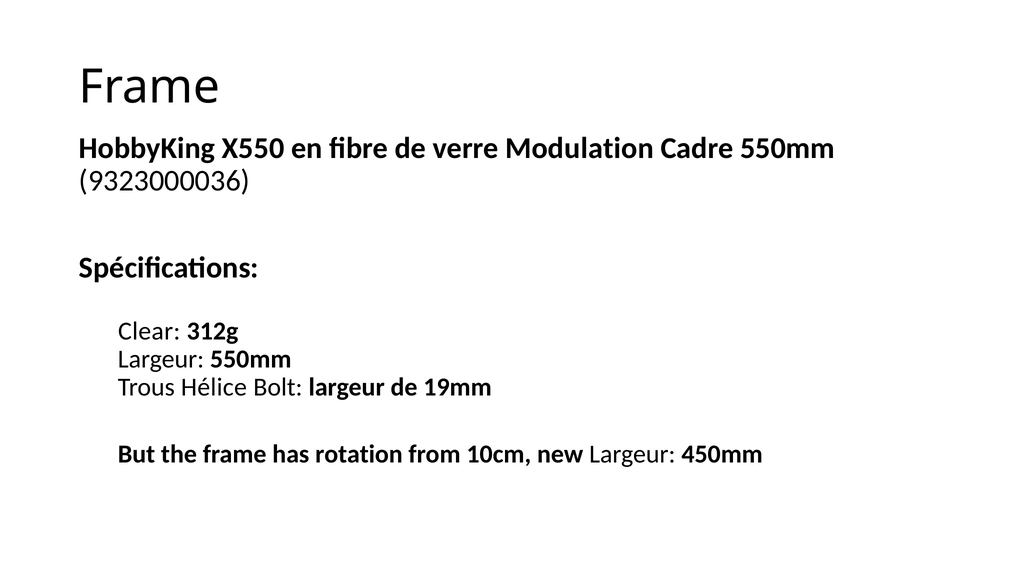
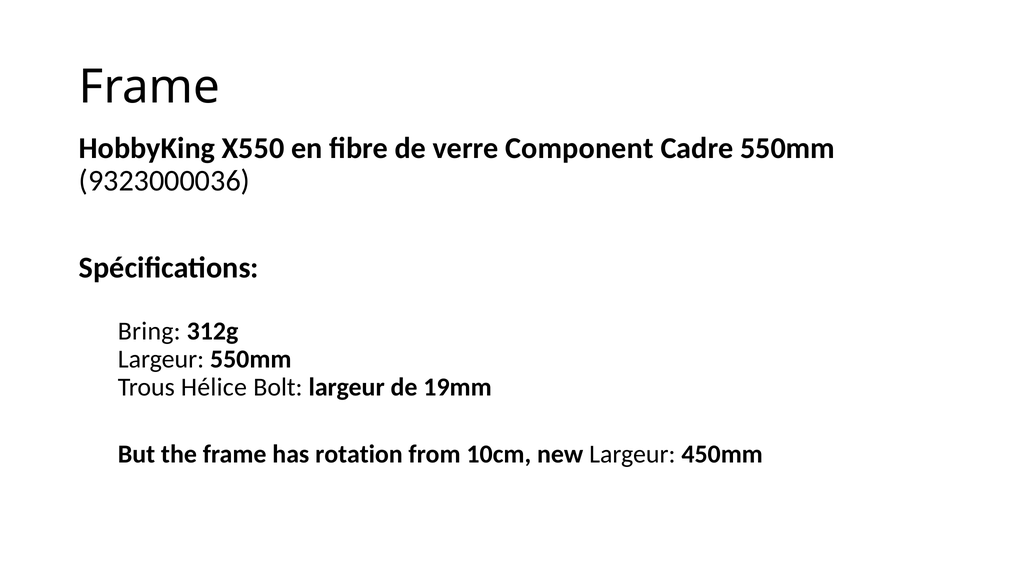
Modulation: Modulation -> Component (579, 148)
Clear: Clear -> Bring (149, 331)
